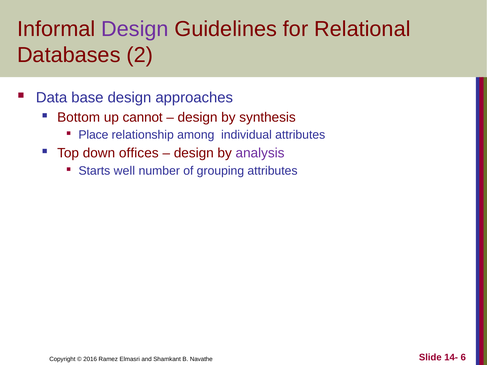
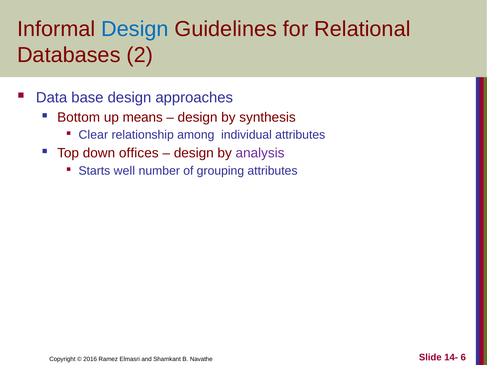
Design colour: purple -> blue (135, 29)
cannot: cannot -> means (143, 117)
Place: Place -> Clear (93, 135)
